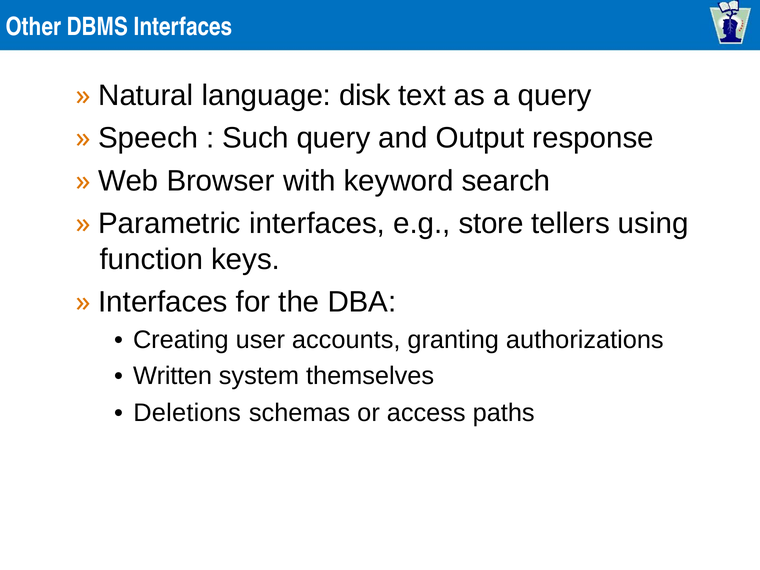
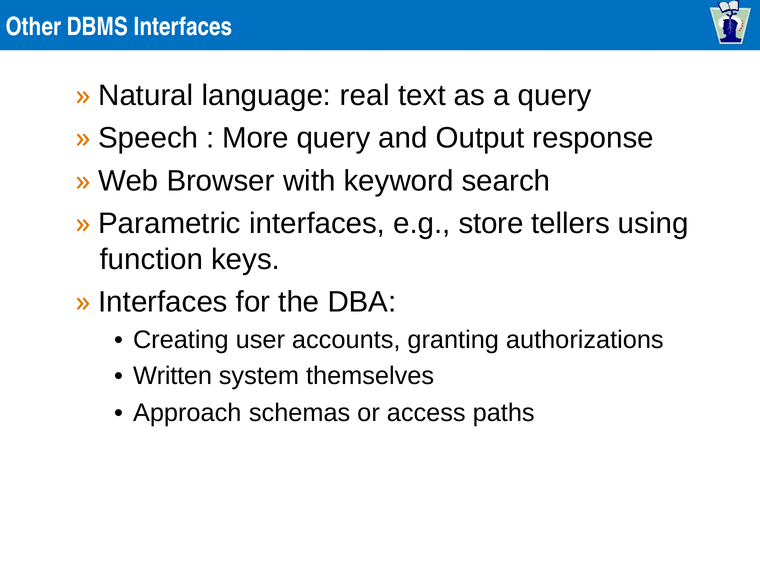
disk: disk -> real (365, 95)
Such: Such -> More (256, 138)
Deletions: Deletions -> Approach (187, 413)
